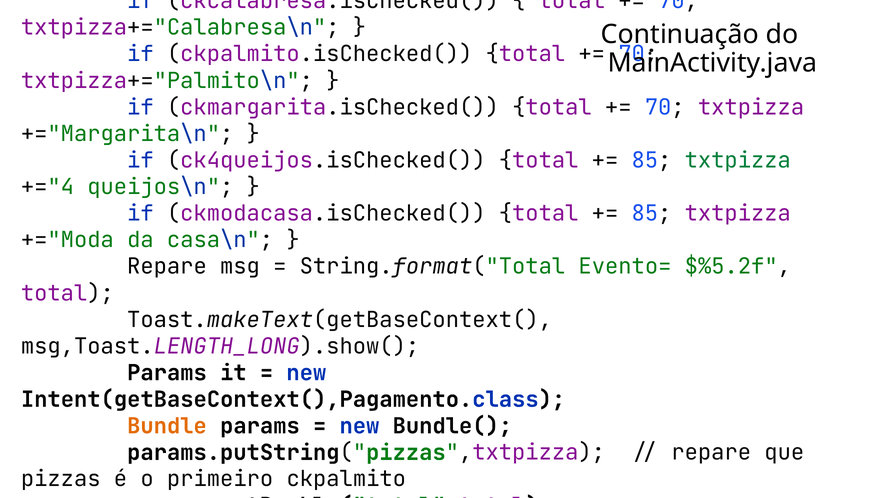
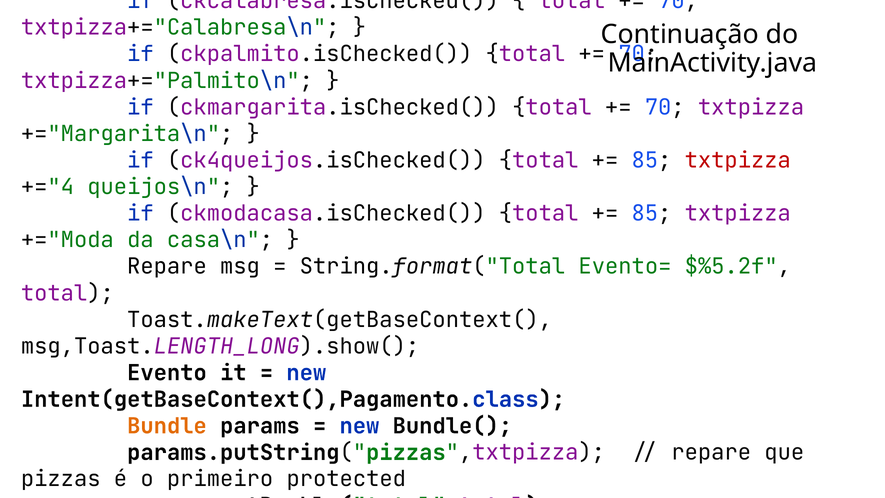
txtpizza colour: green -> red (738, 160)
Params: Params -> Evento (167, 373)
ckpalmito: ckpalmito -> protected (346, 479)
